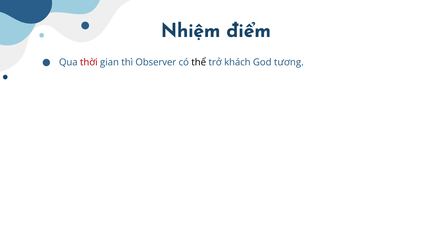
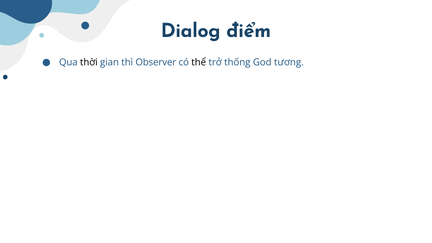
Nhiệm: Nhiệm -> Dialog (191, 31)
thời colour: red -> black (89, 62)
khách: khách -> thống (237, 62)
